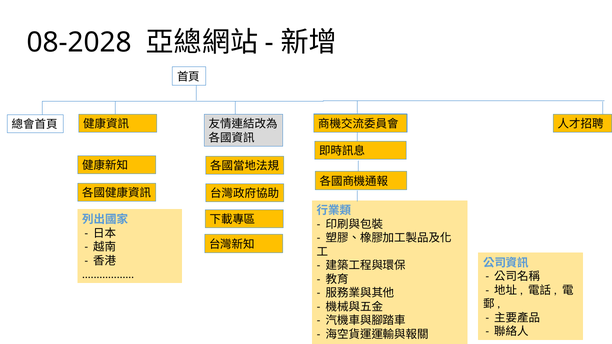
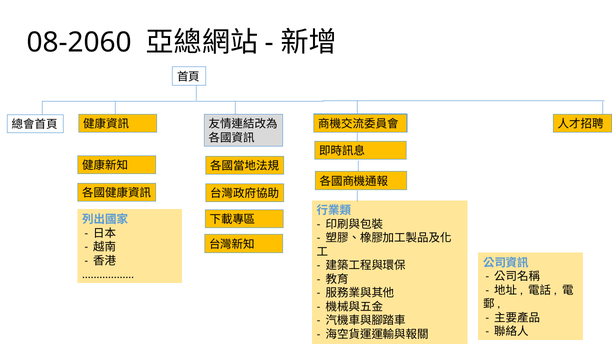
08-2028: 08-2028 -> 08-2060 (79, 43)
